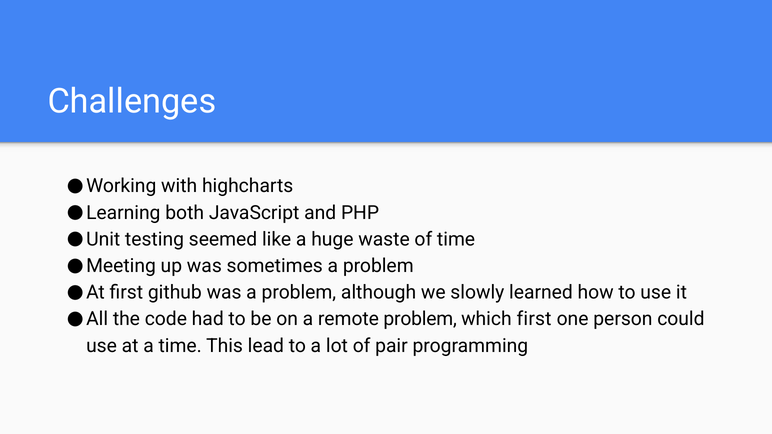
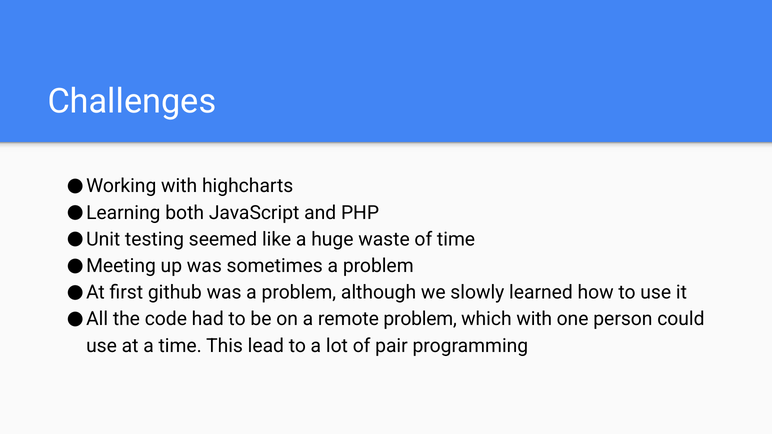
which first: first -> with (534, 319)
